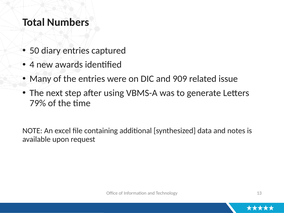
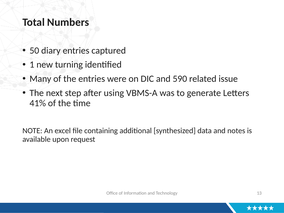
4: 4 -> 1 (32, 65)
awards: awards -> turning (69, 65)
909: 909 -> 590 (180, 79)
79%: 79% -> 41% (38, 103)
